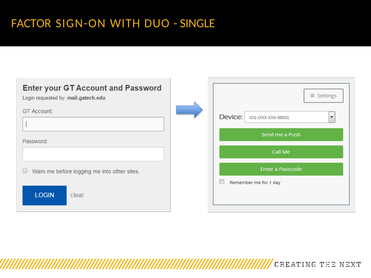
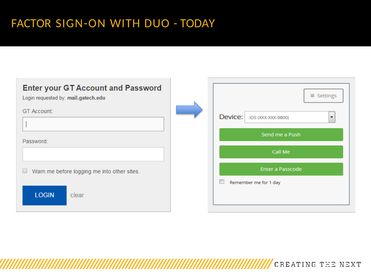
SINGLE: SINGLE -> TODAY (197, 23)
